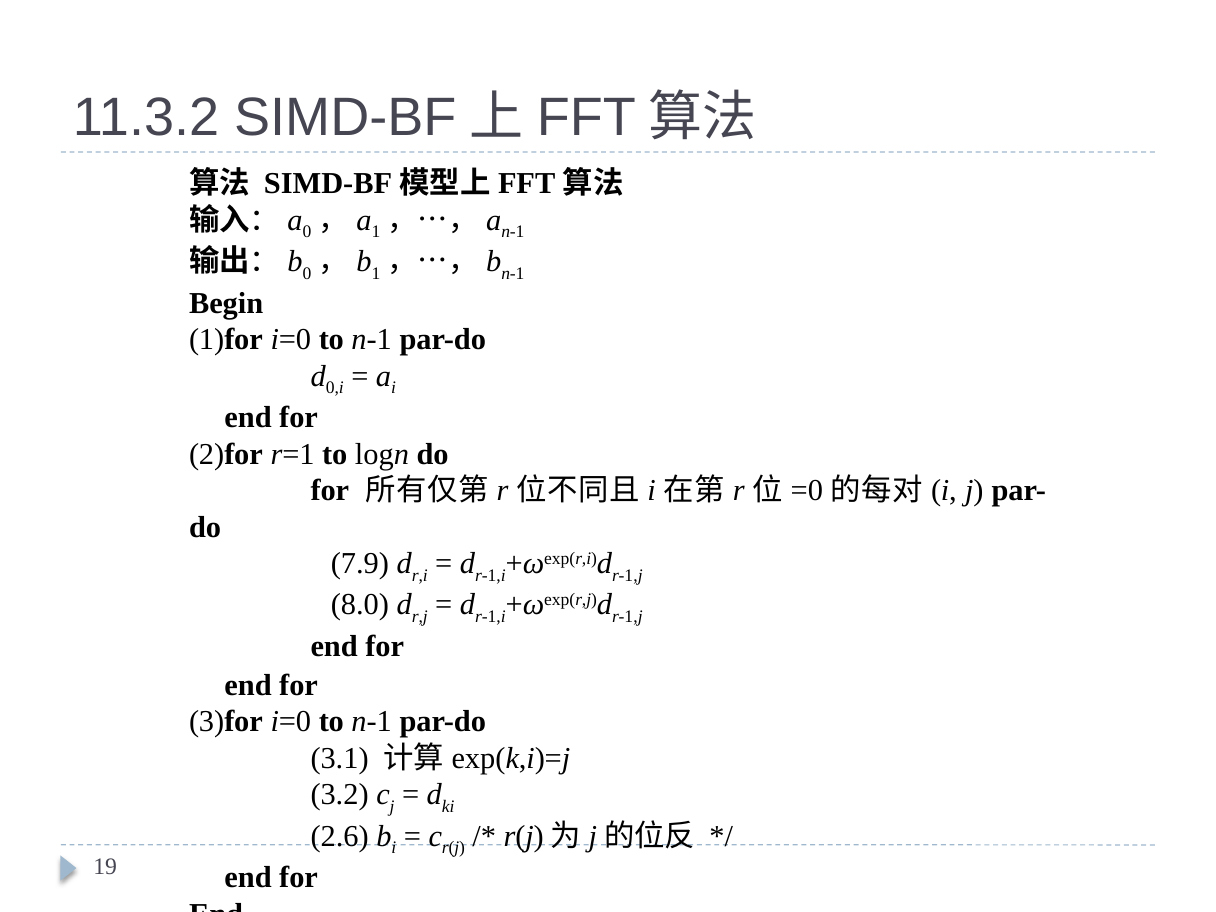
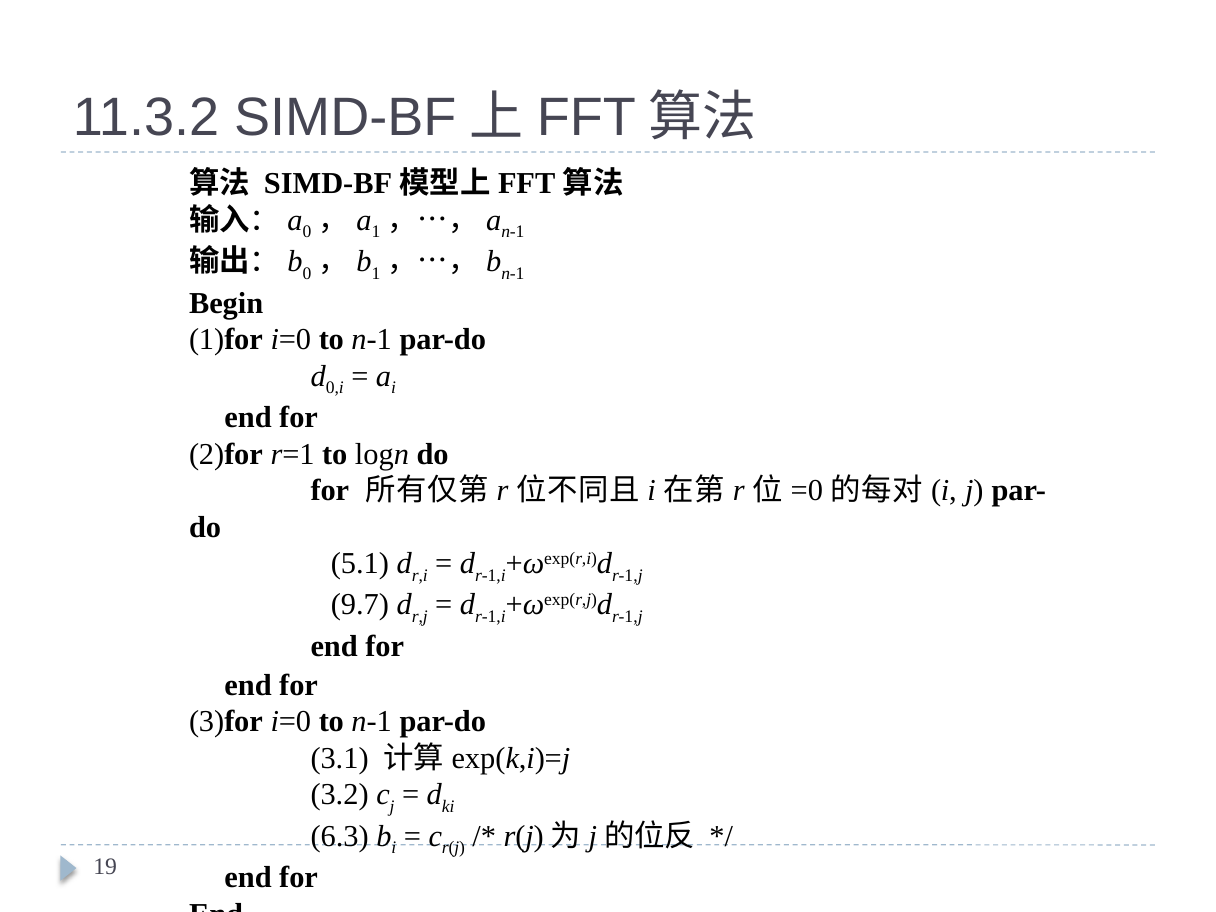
7.9: 7.9 -> 5.1 (360, 563)
8.0: 8.0 -> 9.7 (360, 605)
2.6: 2.6 -> 6.3 (340, 836)
